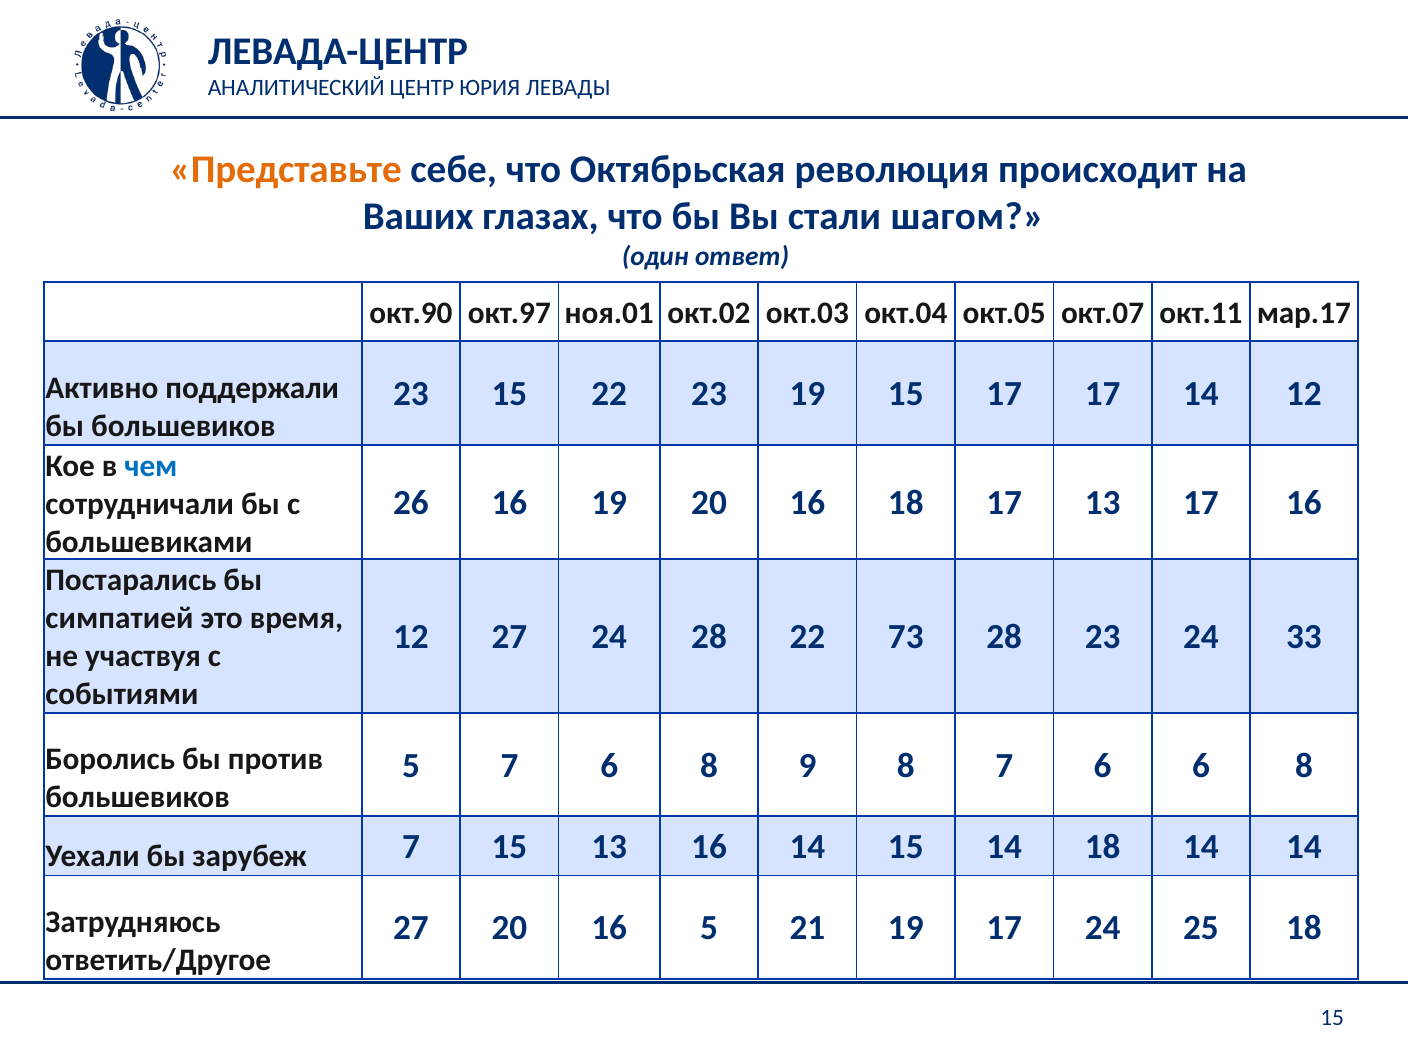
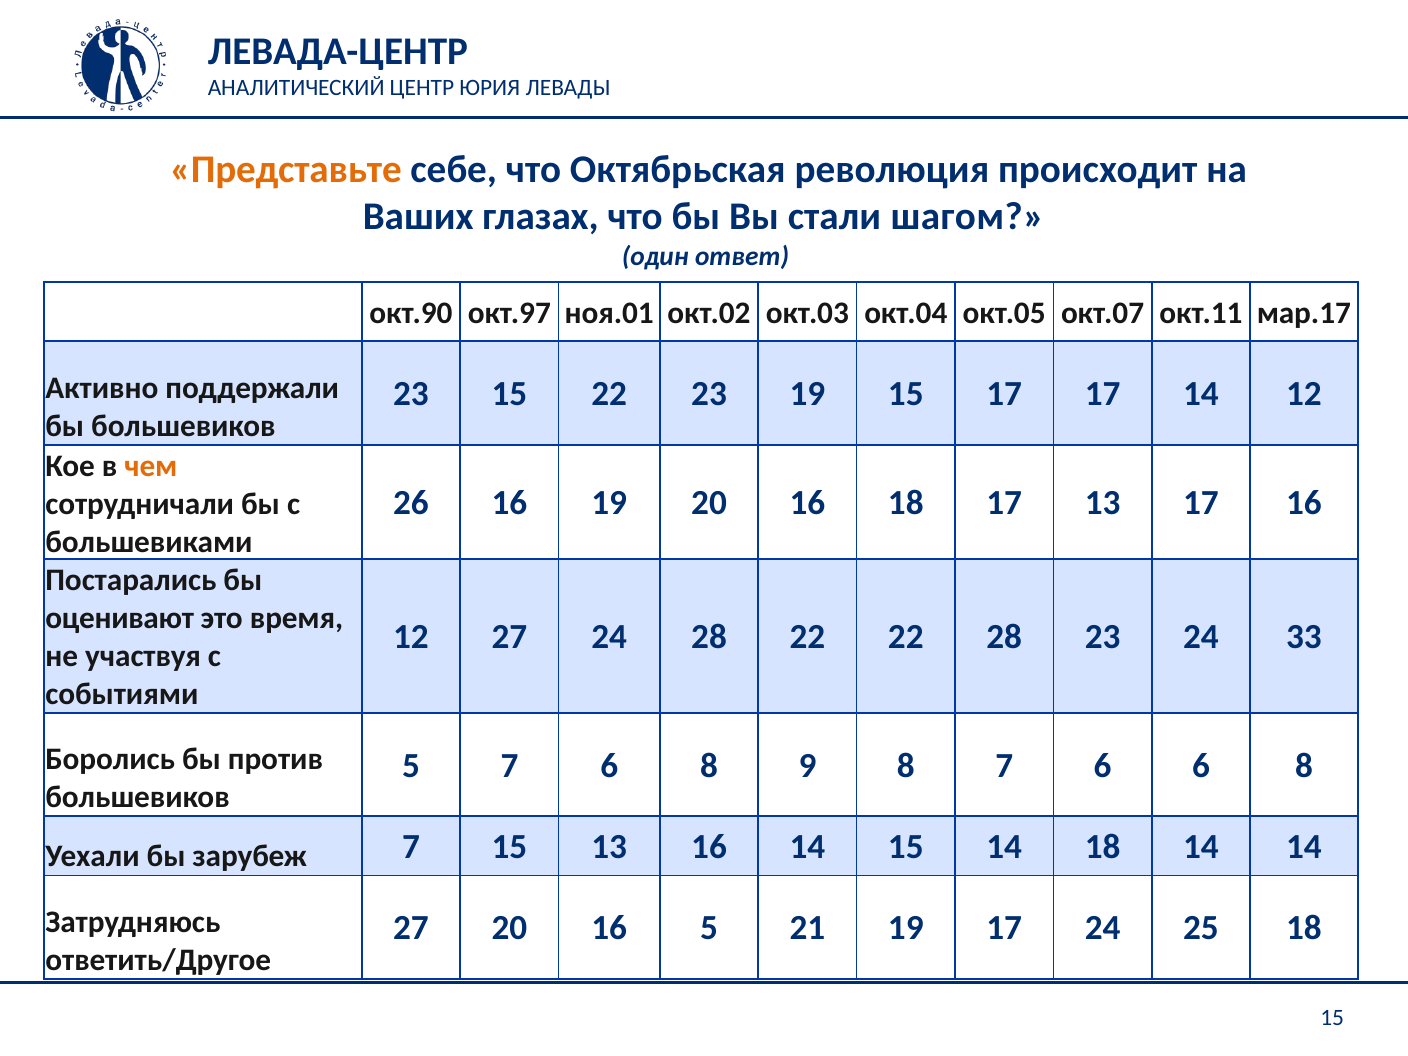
чем colour: blue -> orange (151, 466)
симпатией: симпатией -> оценивают (120, 618)
22 73: 73 -> 22 (906, 637)
